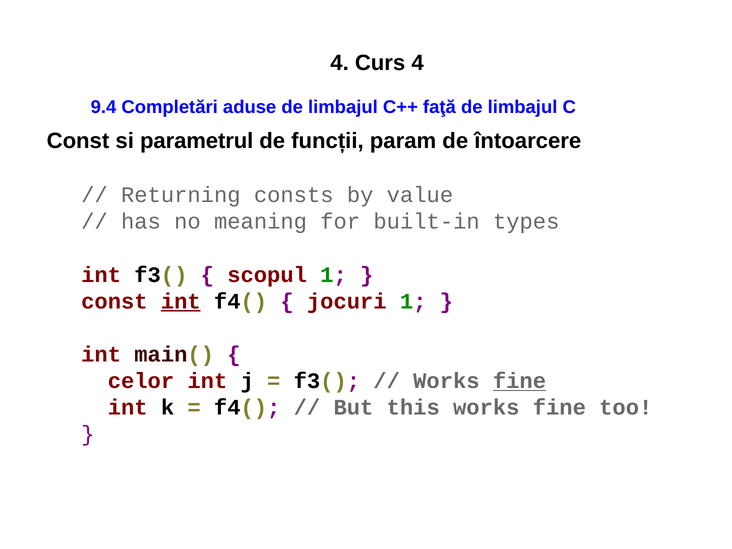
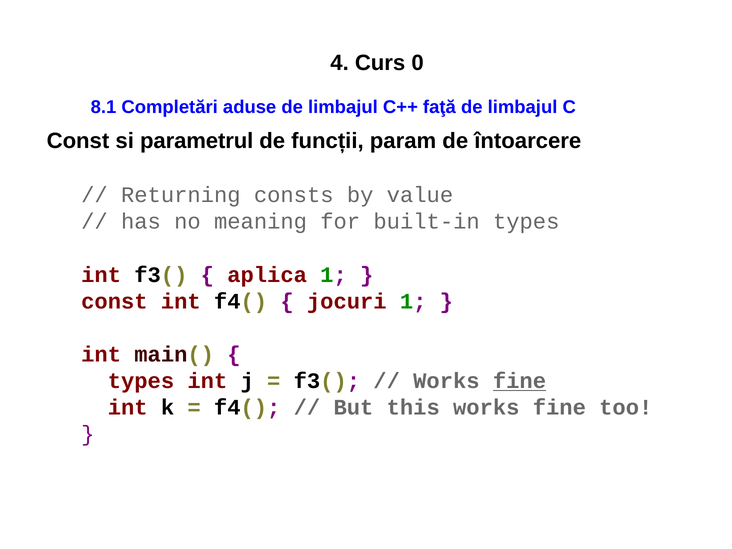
Curs 4: 4 -> 0 (418, 63)
9.4: 9.4 -> 8.1 (103, 107)
scopul: scopul -> aplica (267, 275)
int underline: present -> none (181, 301)
celor: celor -> types (141, 381)
